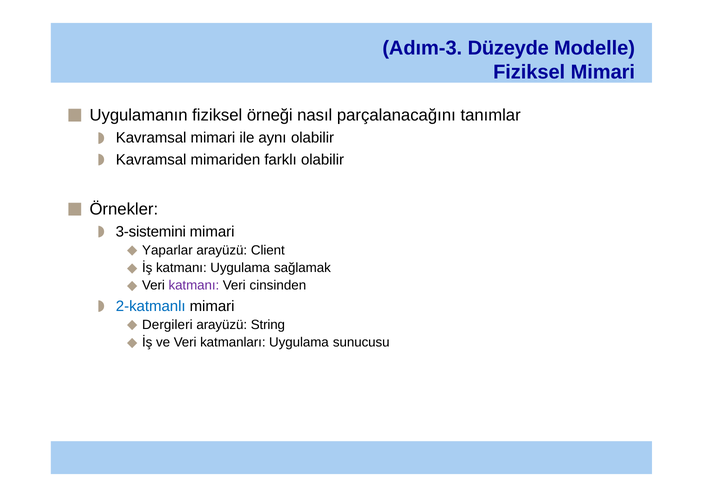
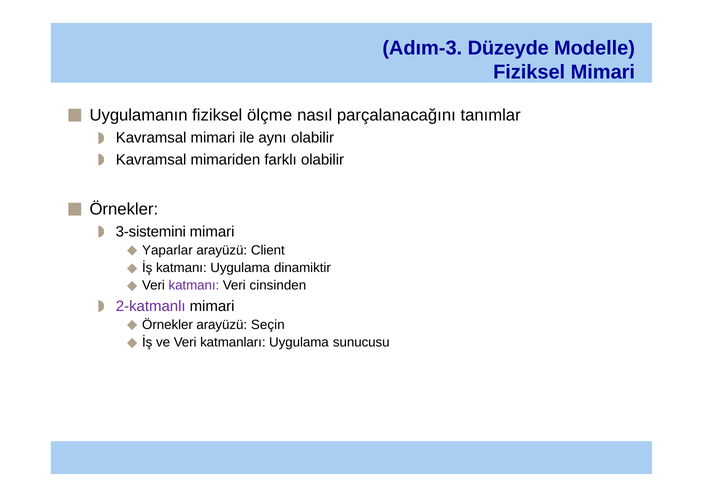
örneği: örneği -> ölçme (270, 115)
sağlamak: sağlamak -> dinamiktir (302, 268)
2-katmanlı colour: blue -> purple (151, 306)
Dergileri: Dergileri -> Örnekler (167, 325)
String: String -> Seçin (268, 325)
